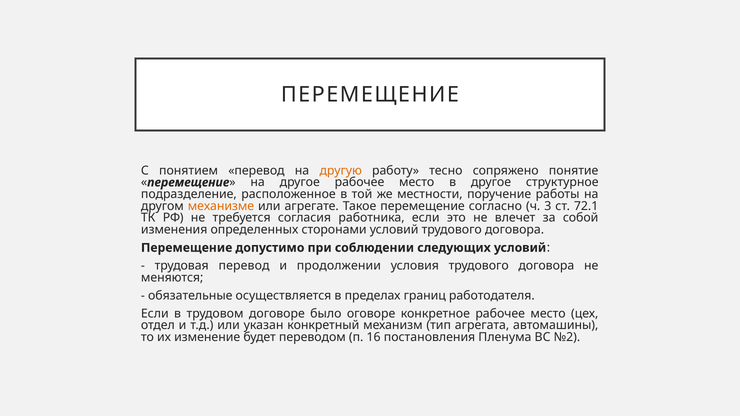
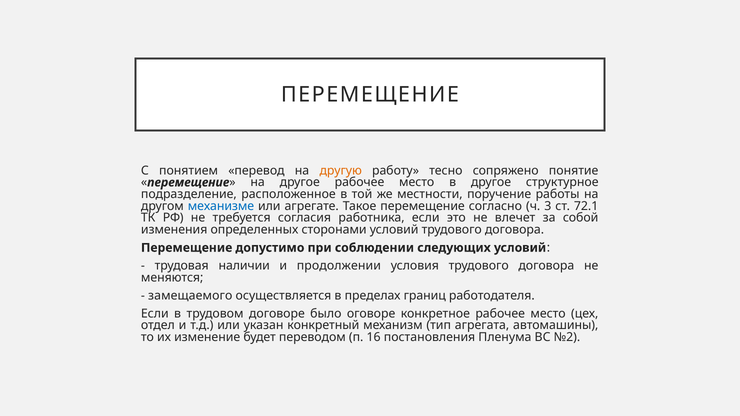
механизме colour: orange -> blue (221, 206)
трудовая перевод: перевод -> наличии (244, 266)
обязательные: обязательные -> замещаемого (190, 296)
